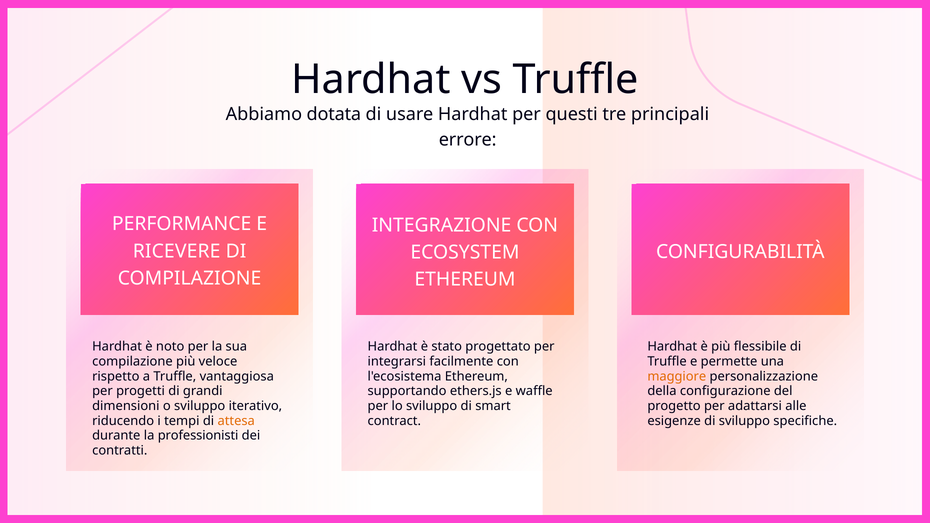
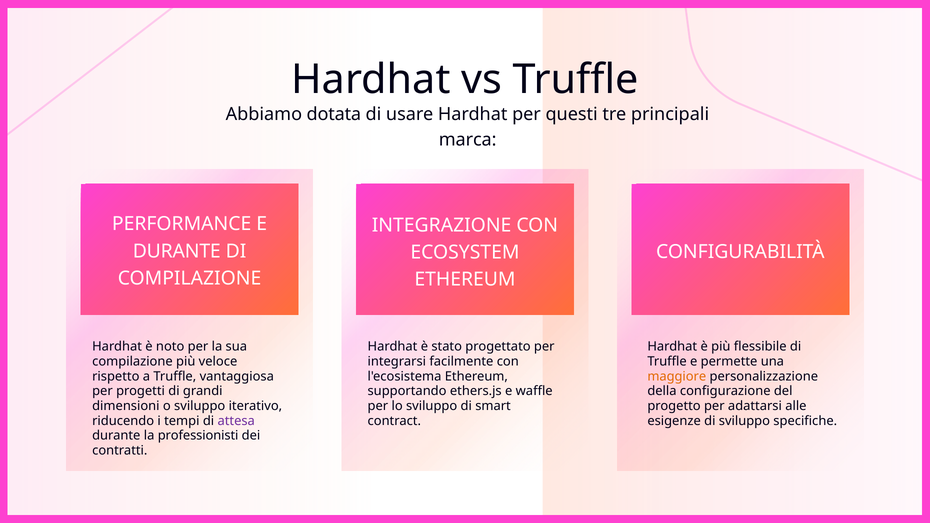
errore: errore -> marca (468, 140)
RICEVERE: RICEVERE -> DURANTE (177, 251)
attesa colour: orange -> purple (236, 421)
